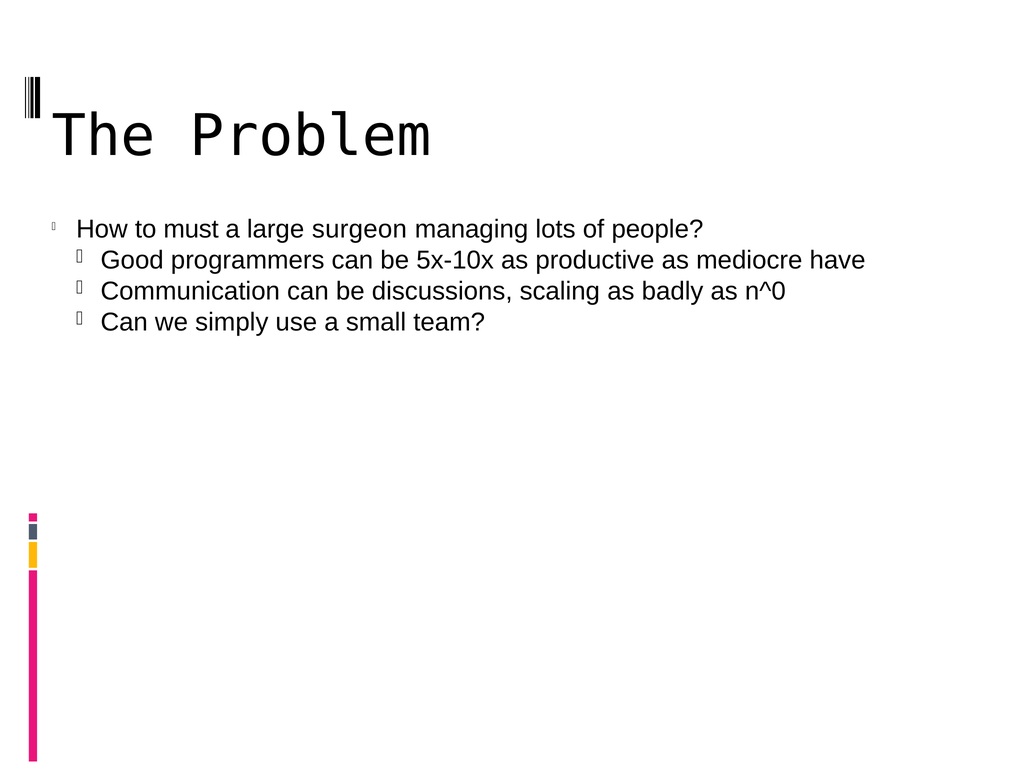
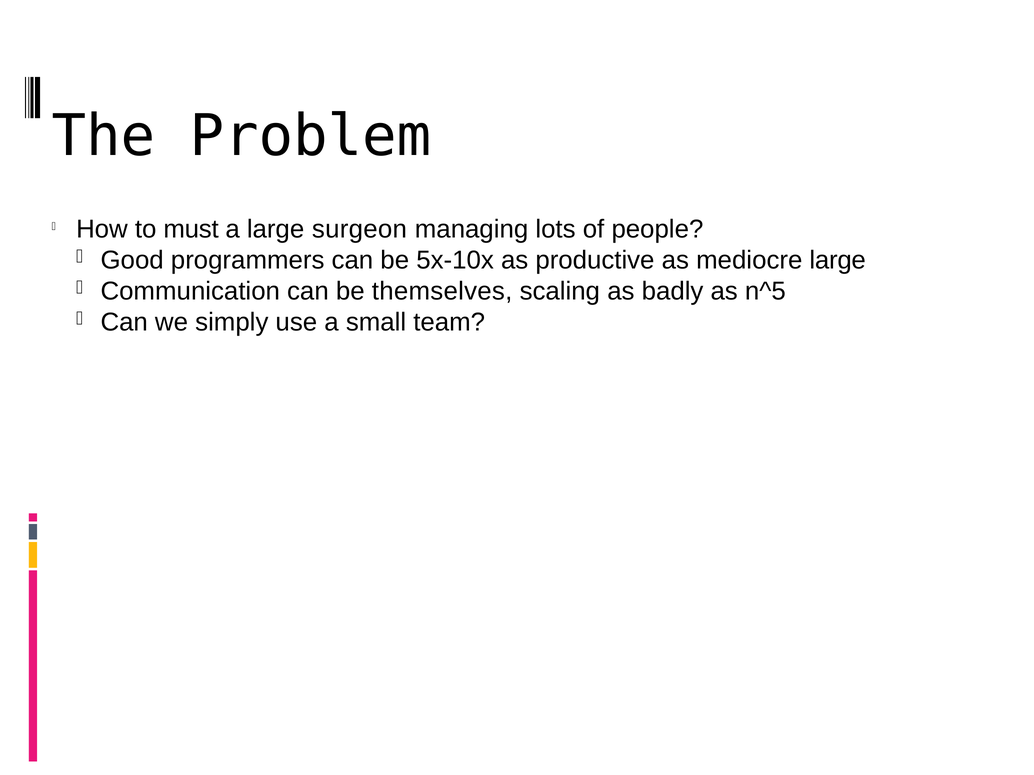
mediocre have: have -> large (838, 260)
discussions: discussions -> themselves (442, 291)
n^0: n^0 -> n^5 (765, 291)
